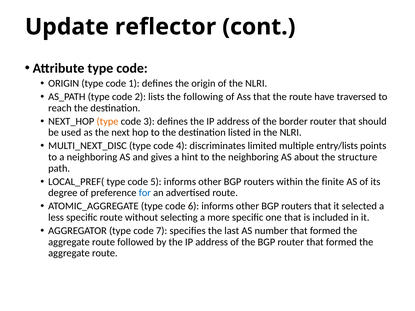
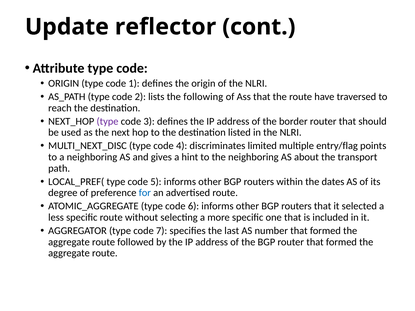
type colour: orange -> purple (108, 121)
entry/lists: entry/lists -> entry/flag (337, 146)
structure: structure -> transport (357, 157)
finite: finite -> dates (333, 182)
